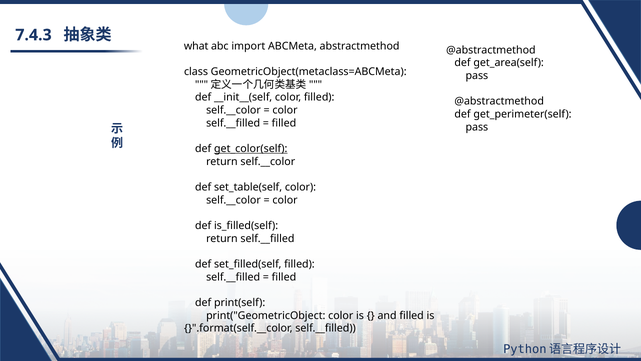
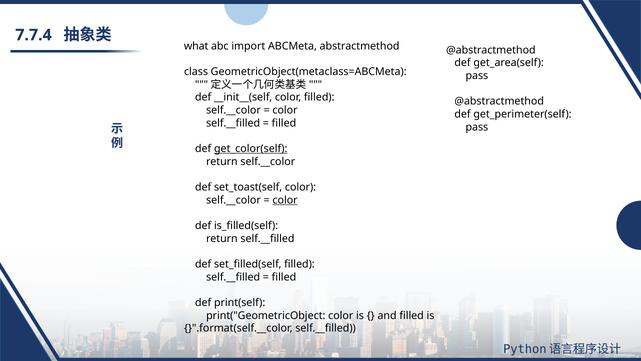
7.4.3: 7.4.3 -> 7.7.4 (33, 35)
set_table(self: set_table(self -> set_toast(self (248, 187)
color underline: none -> present (285, 200)
